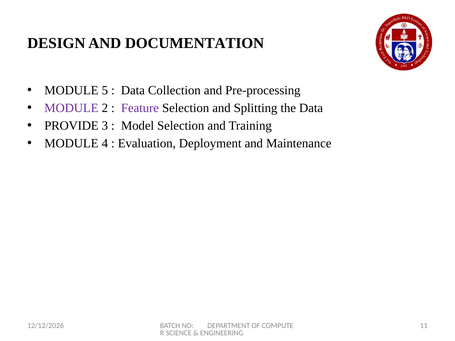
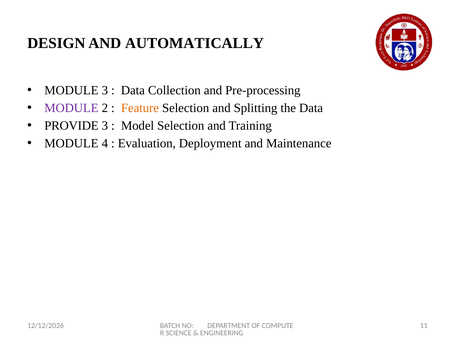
DOCUMENTATION: DOCUMENTATION -> AUTOMATICALLY (194, 43)
MODULE 5: 5 -> 3 (105, 90)
Feature colour: purple -> orange (140, 108)
